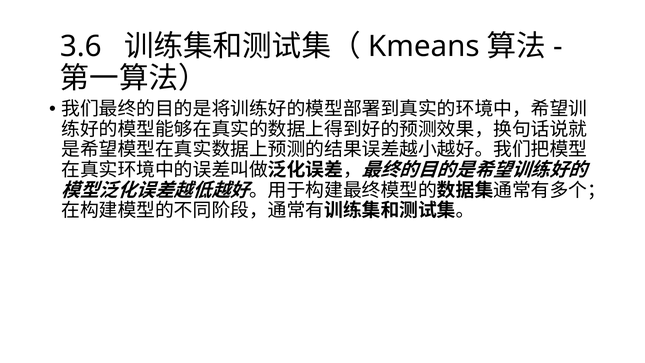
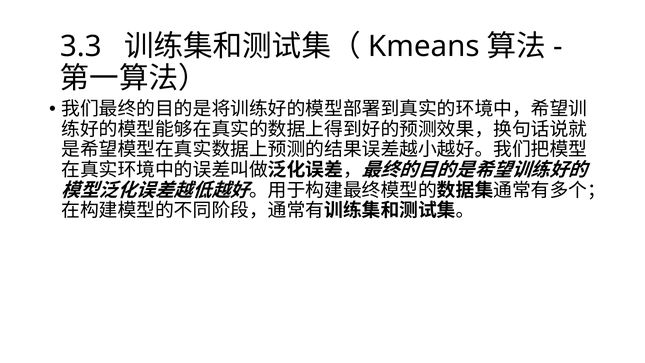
3.6: 3.6 -> 3.3 (81, 46)
